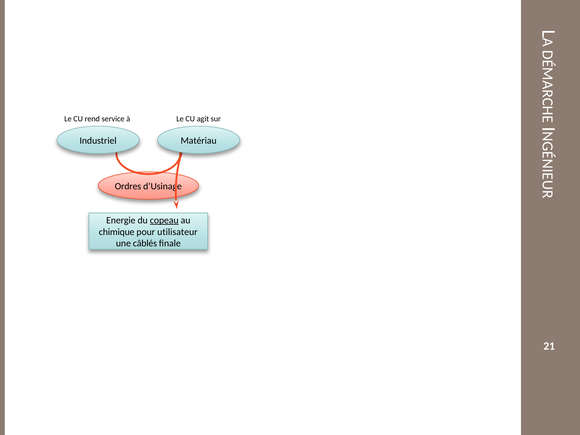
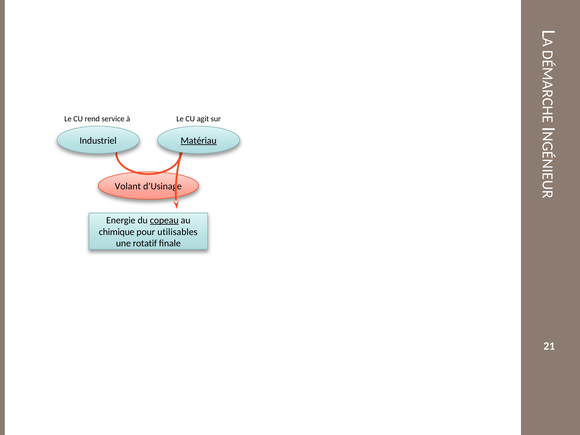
Matériau underline: none -> present (199, 140)
Ordres: Ordres -> Volant (128, 186)
utilisateur: utilisateur -> utilisables (177, 232)
câblés: câblés -> rotatif (145, 243)
